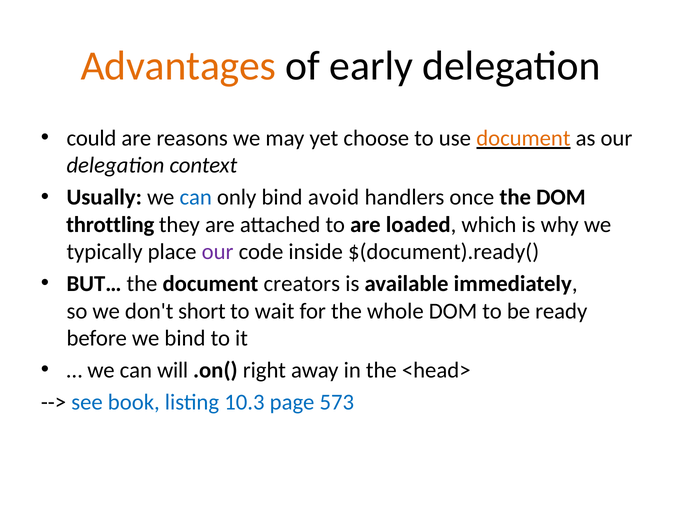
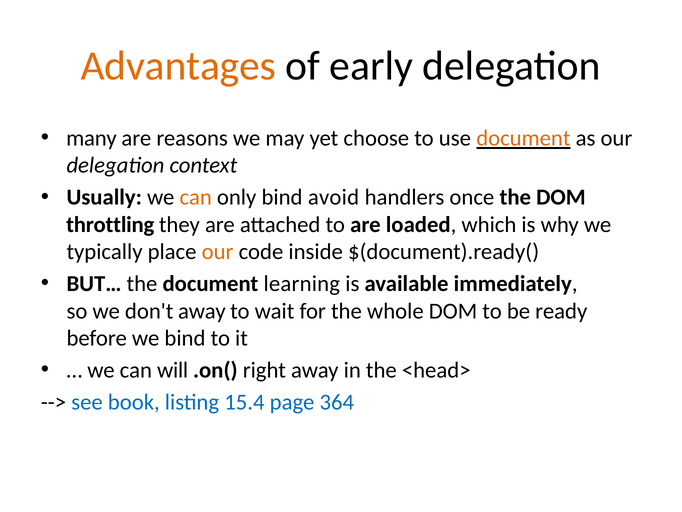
could: could -> many (91, 138)
can colour: blue -> orange (196, 197)
our colour: purple -> orange (218, 252)
creators: creators -> learning (302, 283)
don't short: short -> away (202, 311)
10.3: 10.3 -> 15.4 (244, 402)
573: 573 -> 364 (337, 402)
